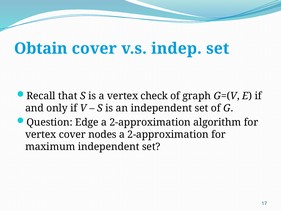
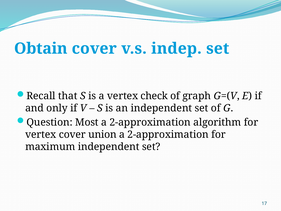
Edge: Edge -> Most (87, 122)
nodes: nodes -> union (102, 134)
